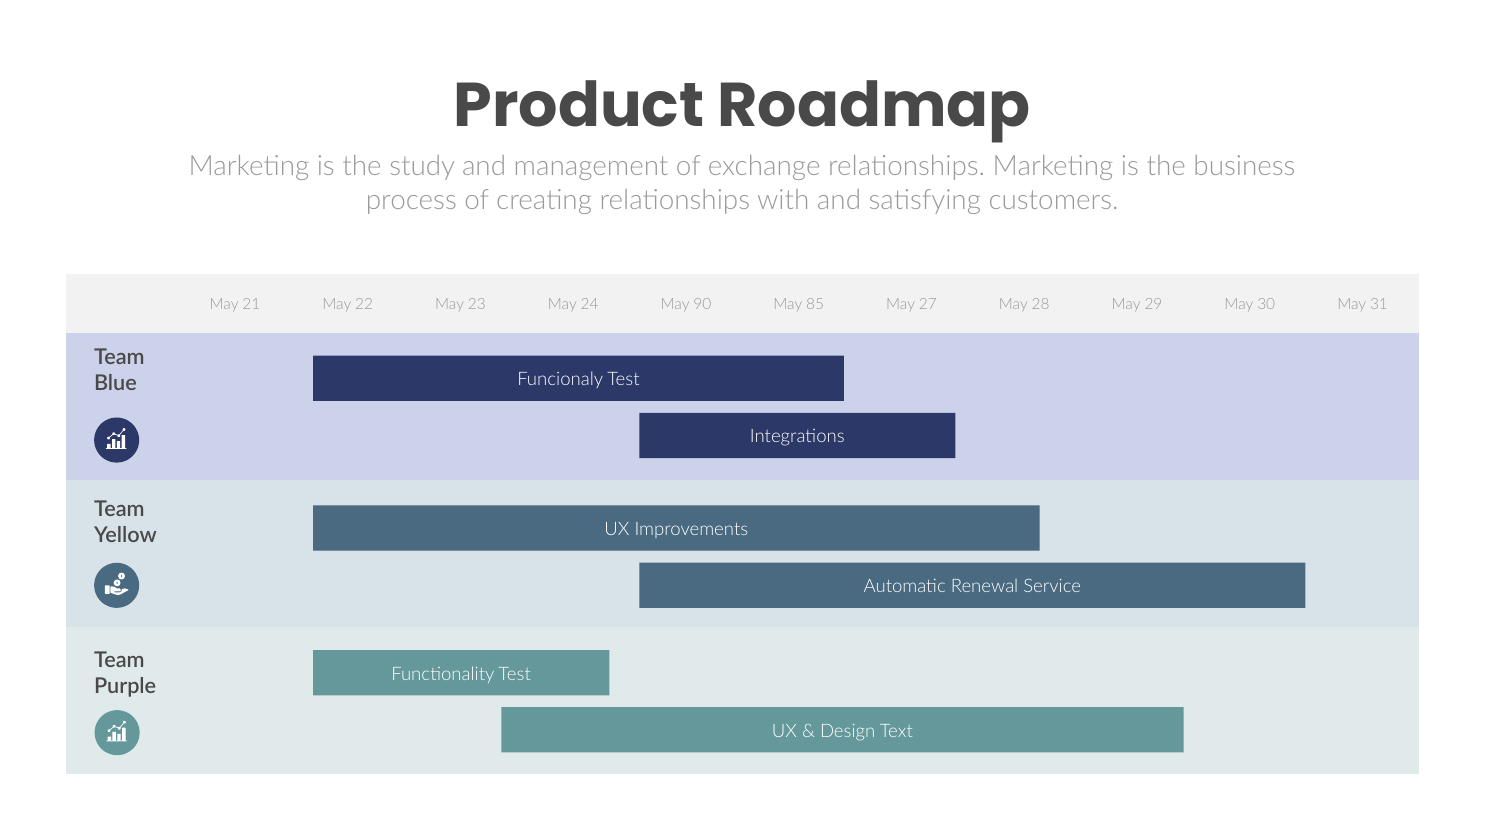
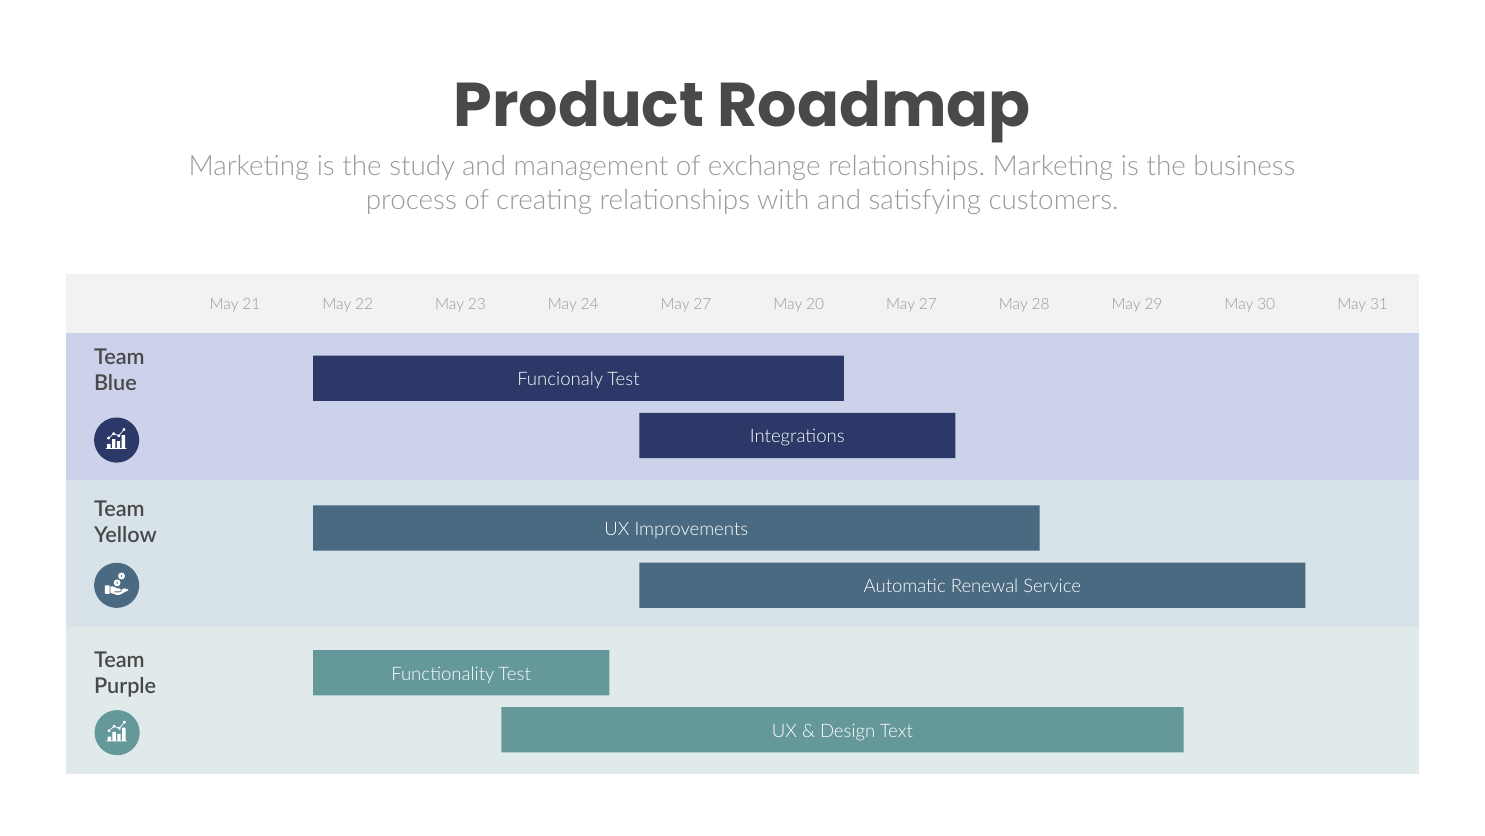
24 May 90: 90 -> 27 (702, 304)
85: 85 -> 20 (815, 304)
